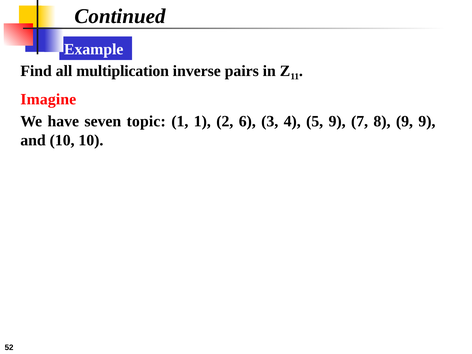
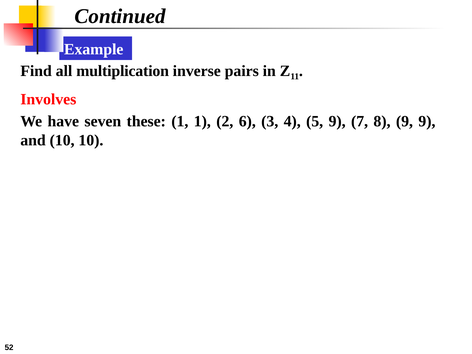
Imagine: Imagine -> Involves (48, 99)
topic: topic -> these (146, 121)
